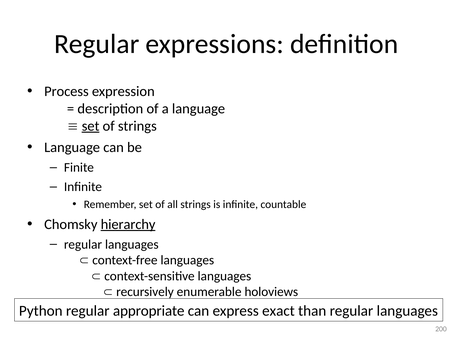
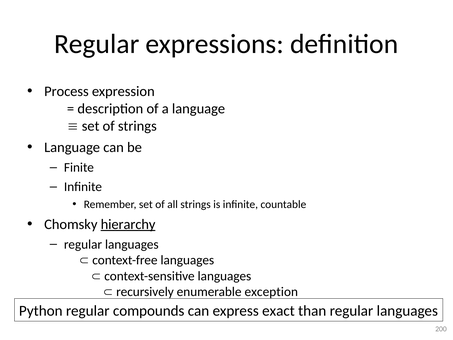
set underline: present -> none (91, 126)
holoviews: holoviews -> exception (271, 292)
appropriate: appropriate -> compounds (149, 311)
